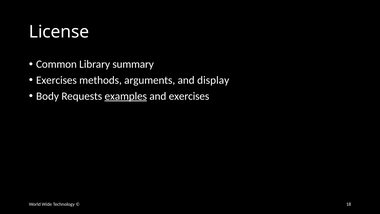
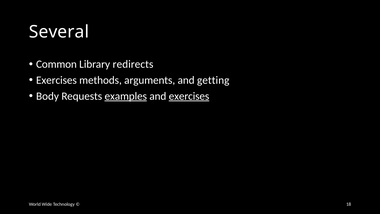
License: License -> Several (59, 32)
summary: summary -> redirects (133, 64)
display: display -> getting (213, 80)
exercises underline: none -> present (189, 96)
